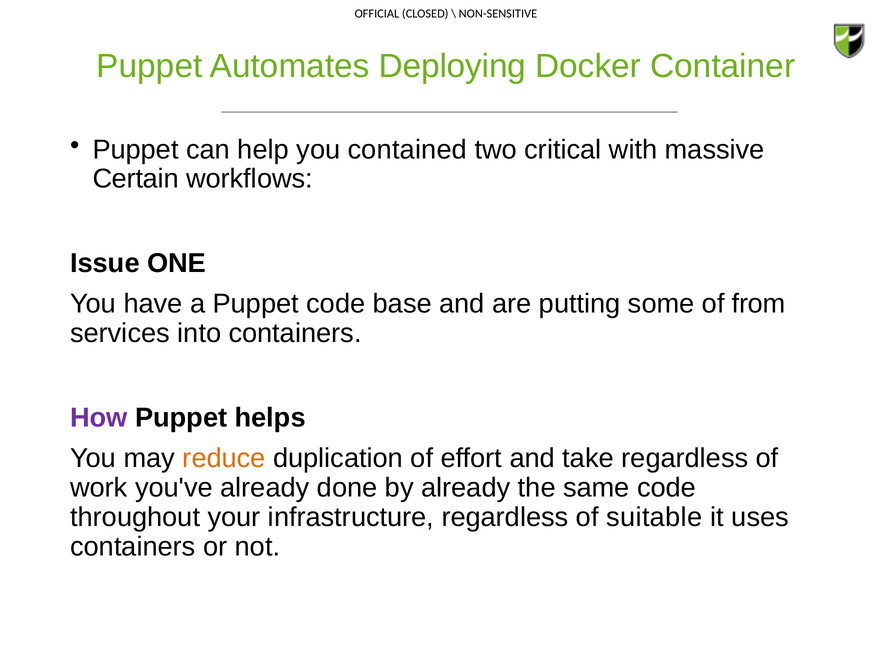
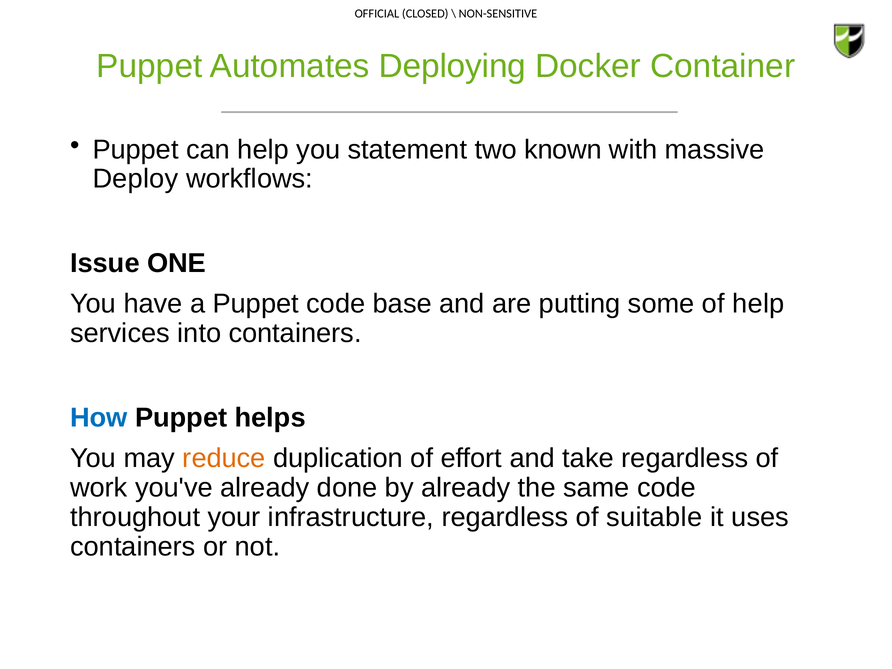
contained: contained -> statement (407, 150)
critical: critical -> known (563, 150)
Certain: Certain -> Deploy (135, 179)
of from: from -> help (758, 304)
How colour: purple -> blue (99, 418)
